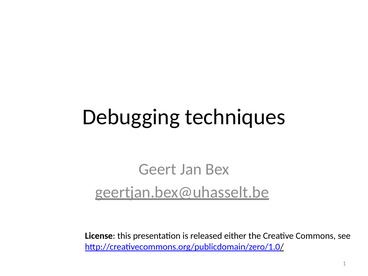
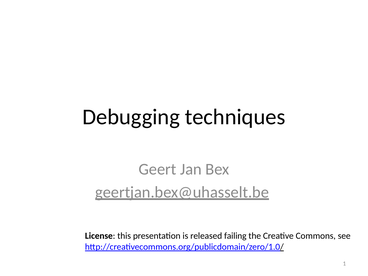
either: either -> failing (235, 236)
